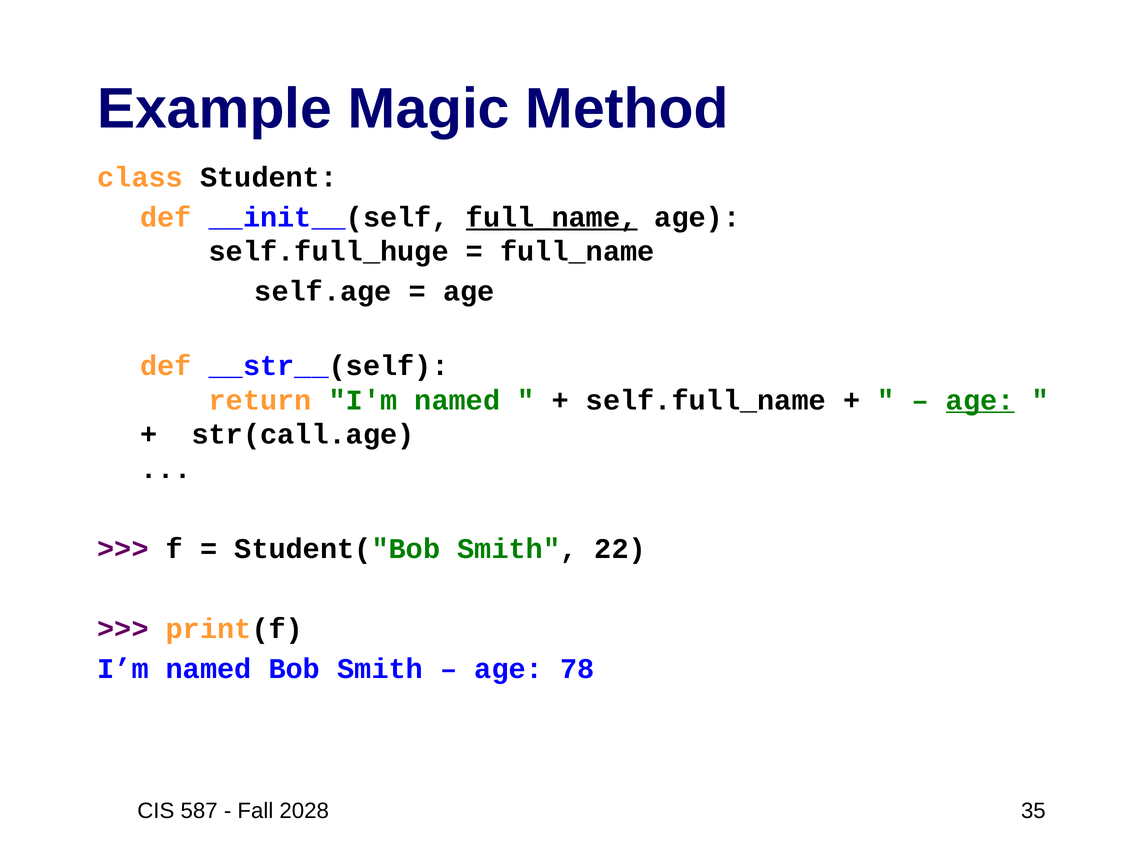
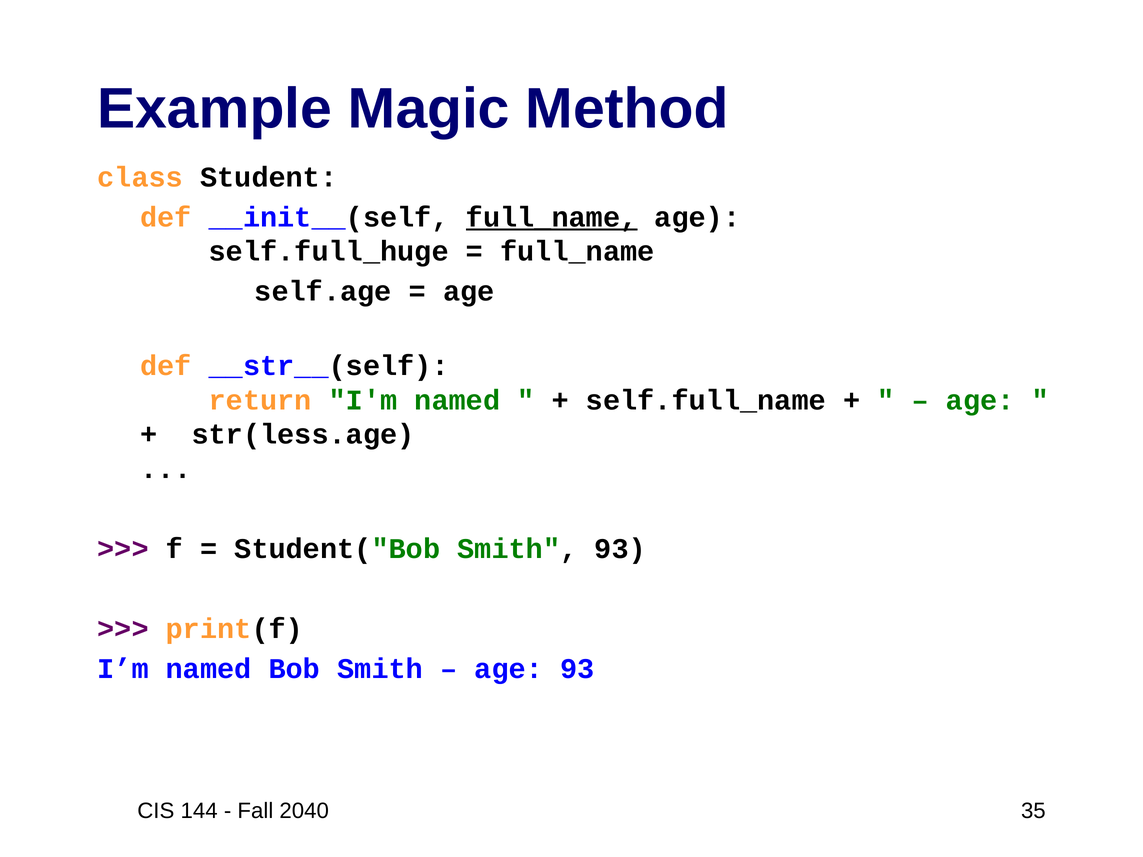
age underline: present -> none (980, 400)
str(call.age: str(call.age -> str(less.age (303, 434)
Smith 22: 22 -> 93 (620, 549)
age 78: 78 -> 93 (577, 669)
587: 587 -> 144 (199, 811)
2028: 2028 -> 2040 (304, 811)
